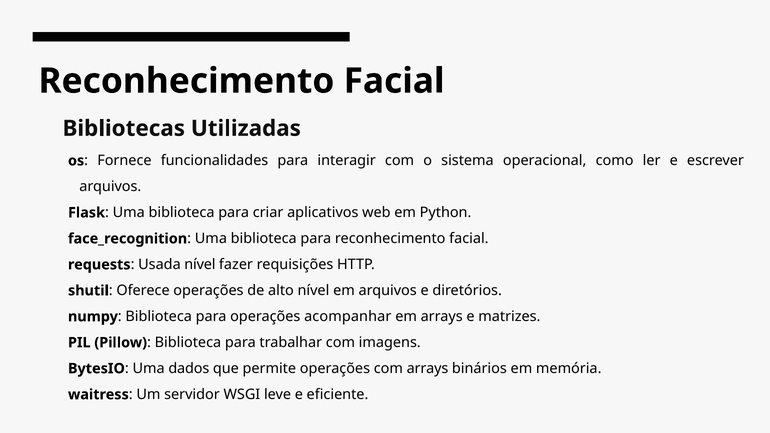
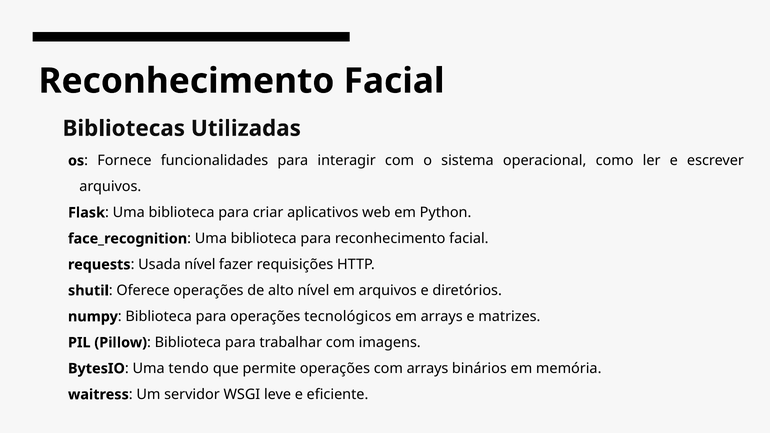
acompanhar: acompanhar -> tecnológicos (348, 317)
dados: dados -> tendo (189, 369)
